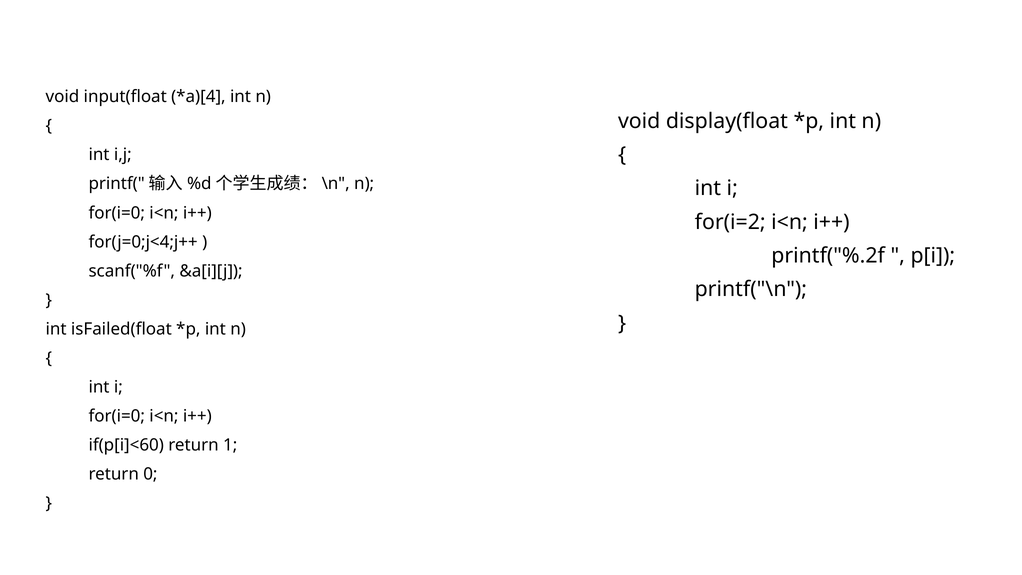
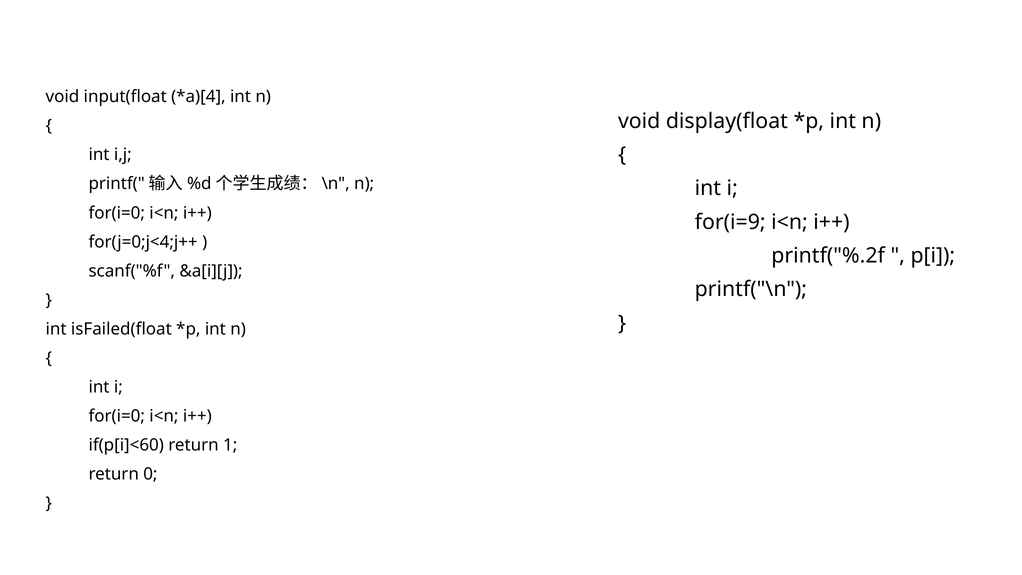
for(i=2: for(i=2 -> for(i=9 (730, 222)
